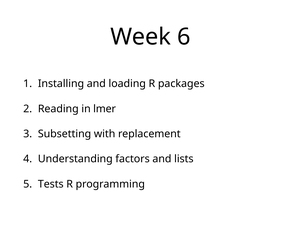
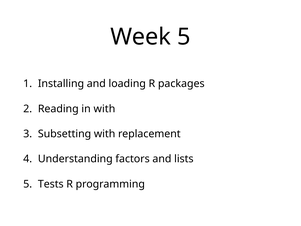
Week 6: 6 -> 5 (184, 37)
in lmer: lmer -> with (104, 109)
